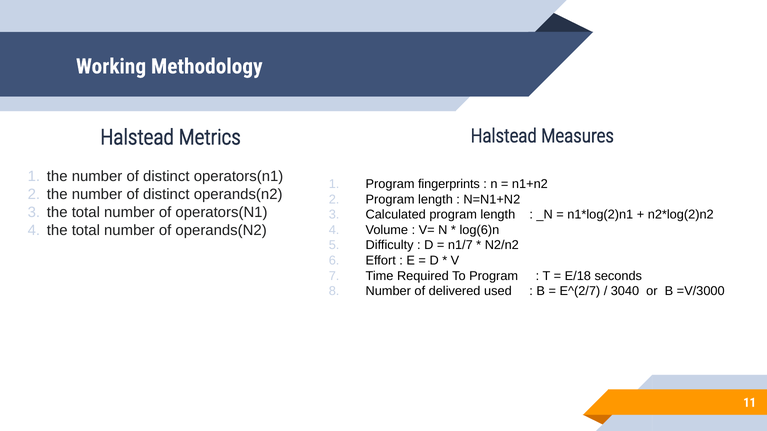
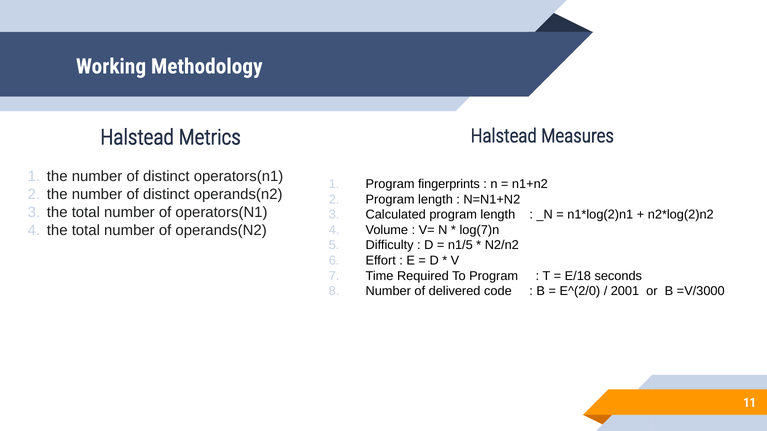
log(6)n: log(6)n -> log(7)n (479, 230)
n1/7: n1/7 -> n1/5 (460, 246)
used: used -> code (498, 292)
E^(2/7: E^(2/7 -> E^(2/0 (580, 292)
3040: 3040 -> 2001 (625, 292)
